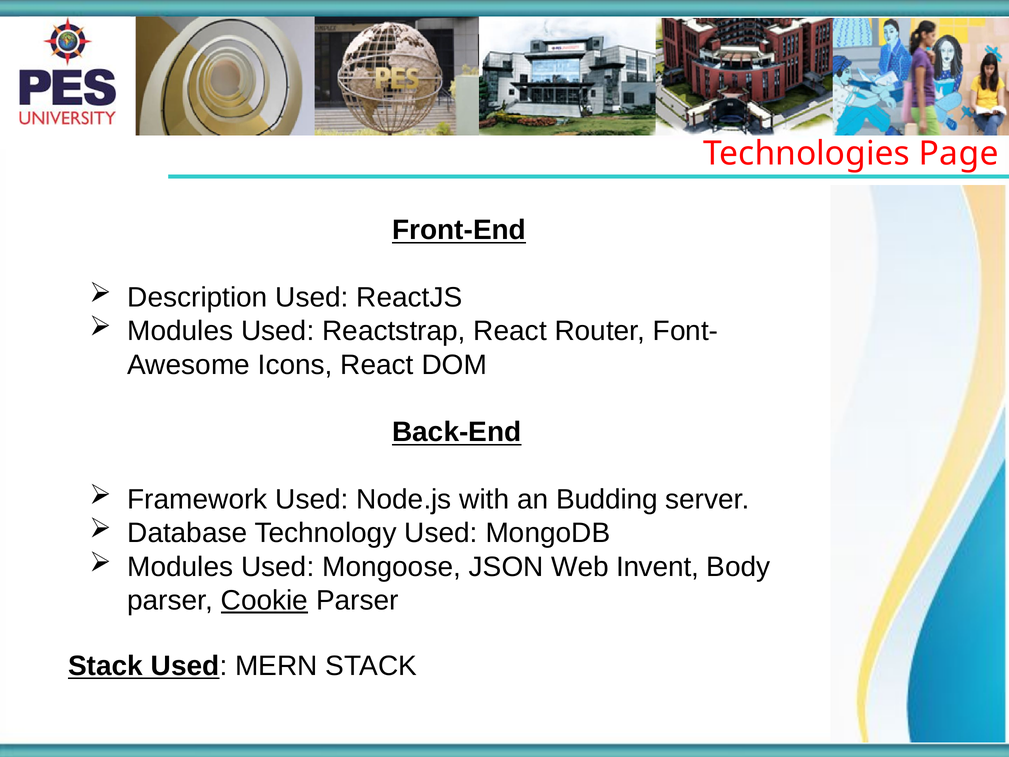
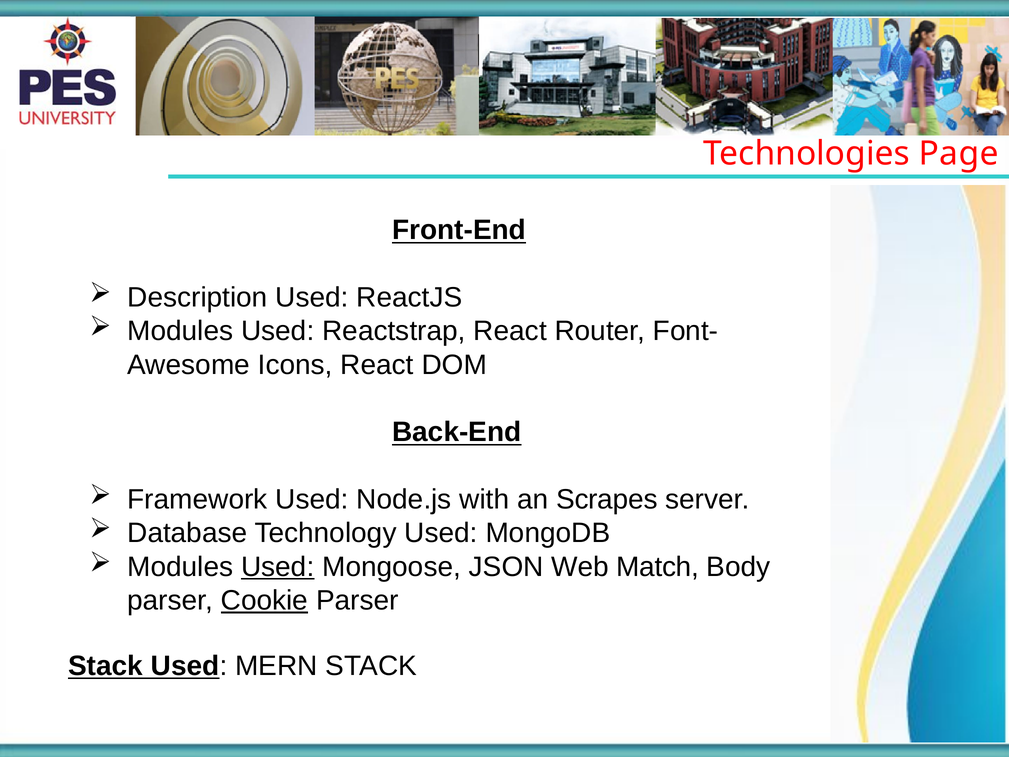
Budding: Budding -> Scrapes (607, 499)
Used underline: none -> present (278, 567)
Invent: Invent -> Match (657, 567)
